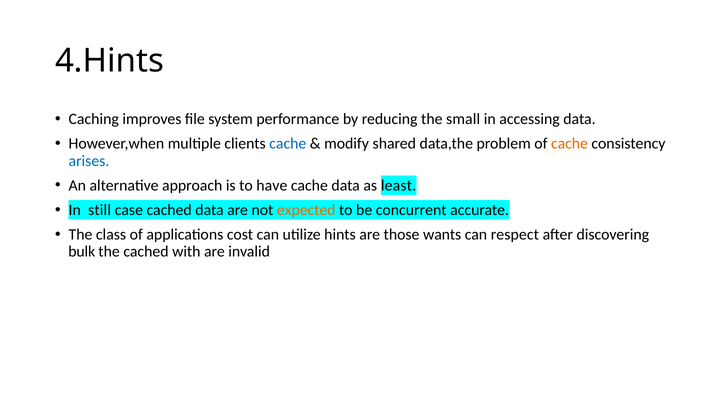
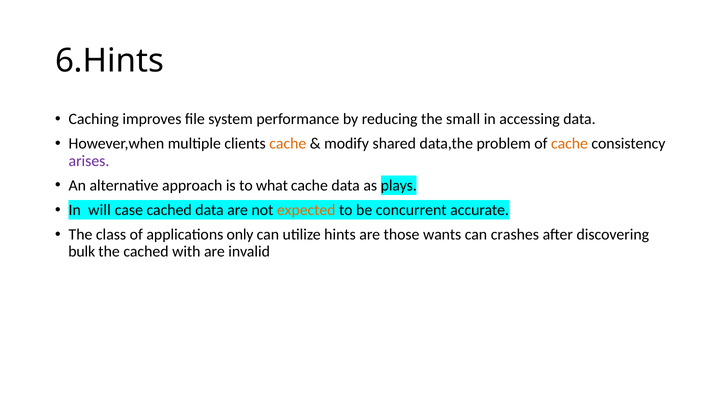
4.Hints: 4.Hints -> 6.Hints (110, 61)
cache colour: blue -> orange (288, 144)
arises colour: blue -> purple (89, 161)
have: have -> what (272, 185)
least: least -> plays (399, 185)
still: still -> will (100, 210)
cost: cost -> only (240, 235)
respect: respect -> crashes (515, 235)
